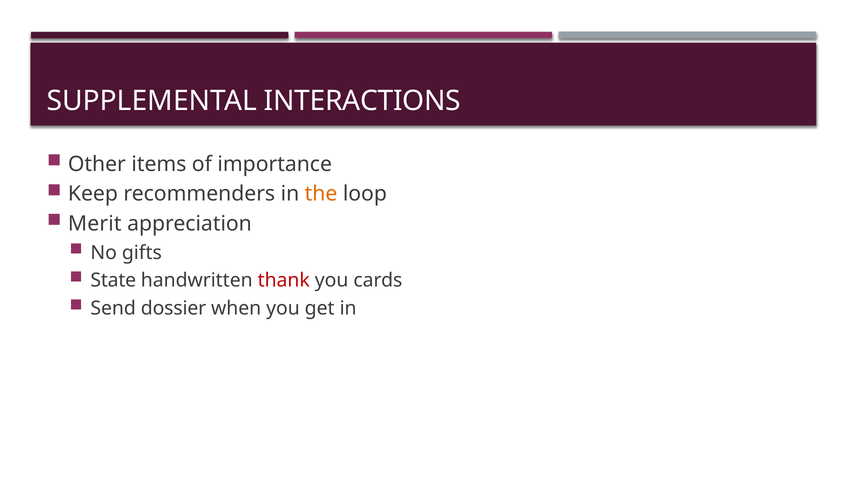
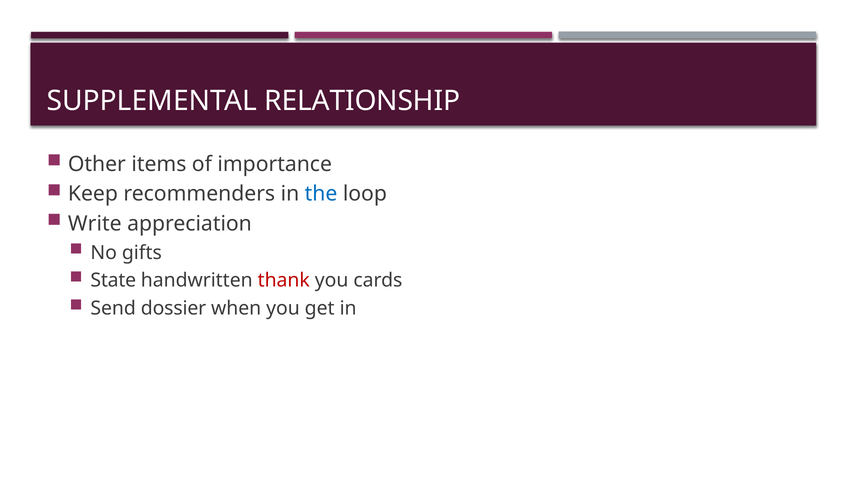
INTERACTIONS: INTERACTIONS -> RELATIONSHIP (362, 101)
the colour: orange -> blue (321, 194)
Merit: Merit -> Write (95, 224)
